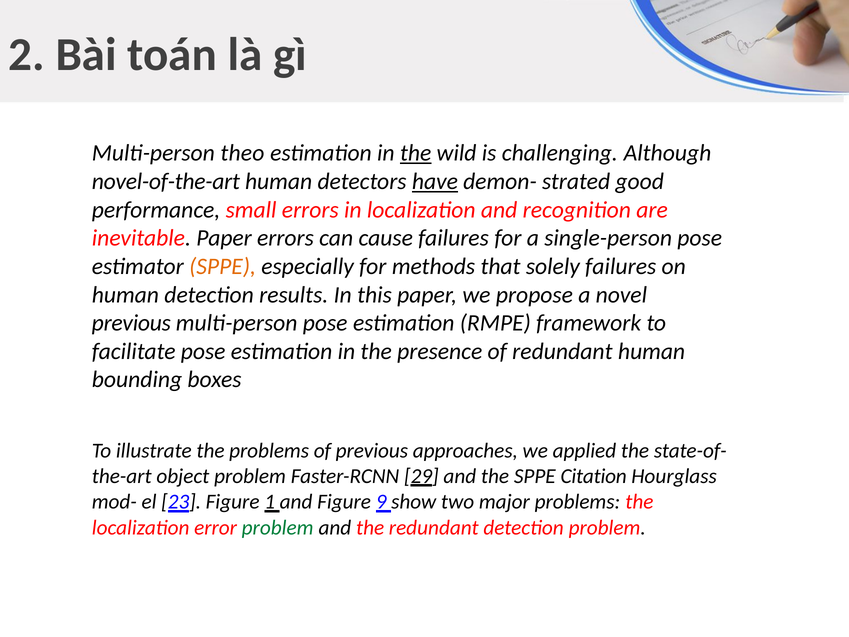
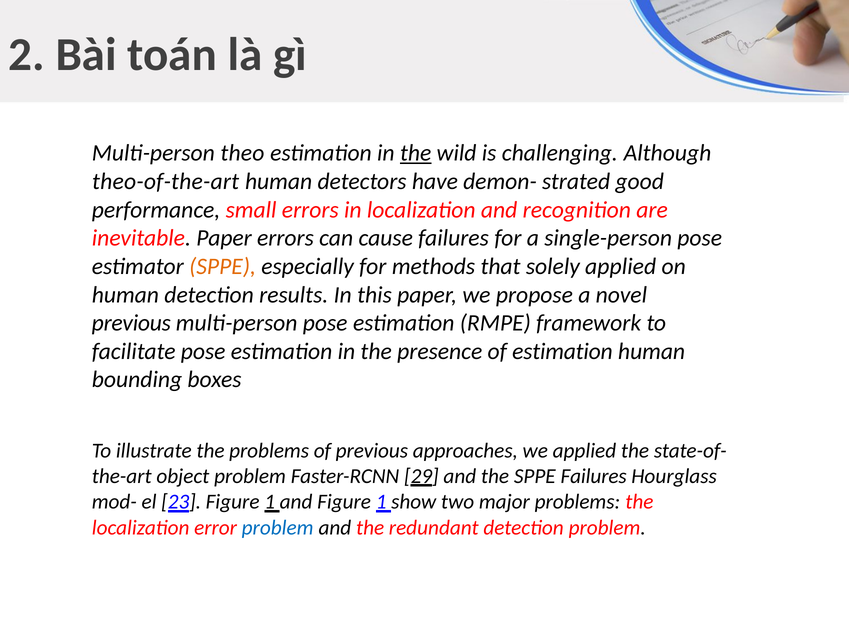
novel-of-the-art: novel-of-the-art -> theo-of-the-art (166, 181)
have underline: present -> none (435, 181)
solely failures: failures -> applied (621, 266)
of redundant: redundant -> estimation (562, 351)
SPPE Citation: Citation -> Failures (594, 476)
and Figure 9: 9 -> 1 (381, 502)
problem colour: green -> blue (278, 528)
